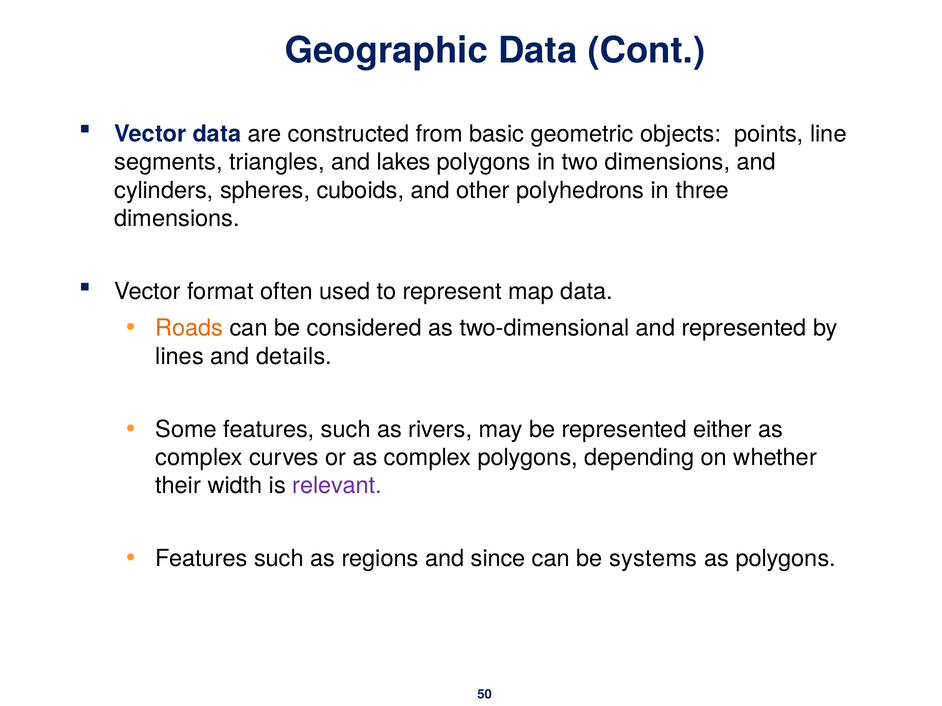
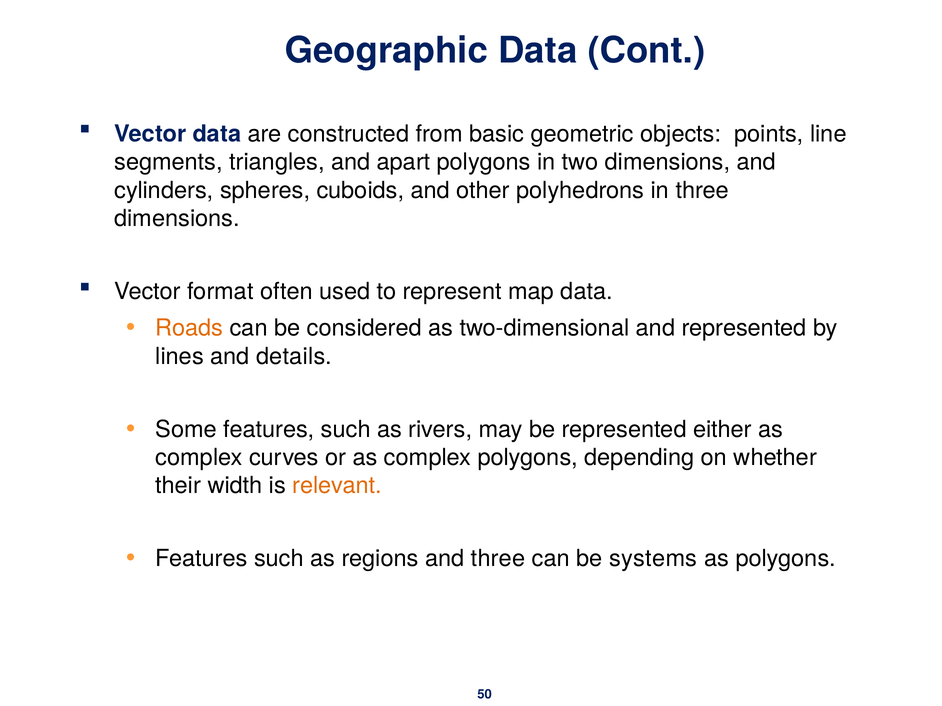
lakes: lakes -> apart (404, 162)
relevant colour: purple -> orange (337, 486)
and since: since -> three (498, 559)
